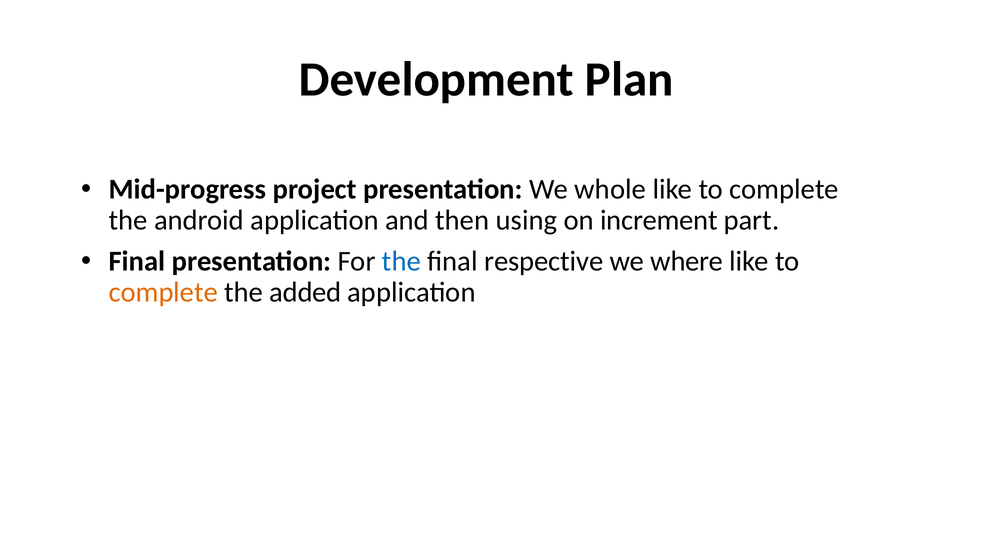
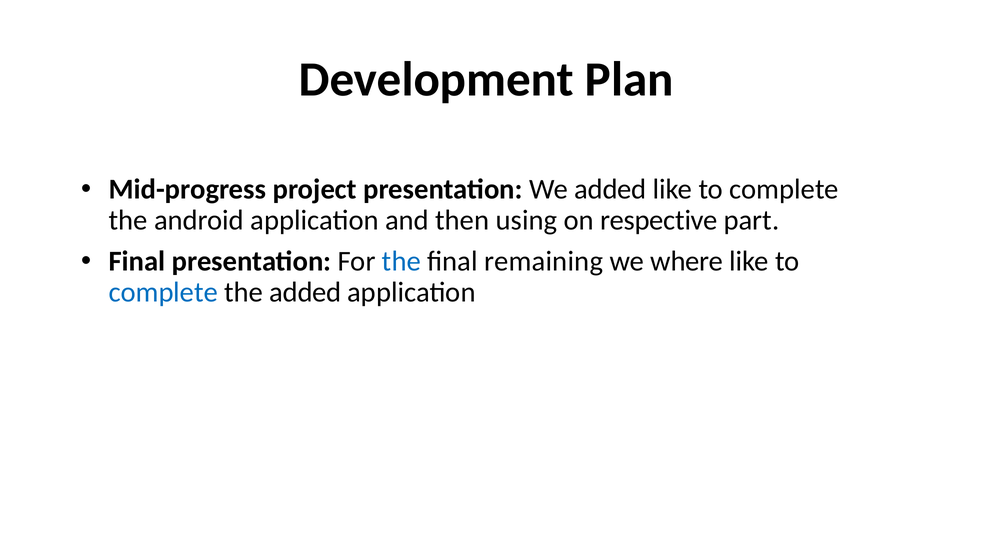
We whole: whole -> added (610, 189)
increment: increment -> respective (659, 220)
respective: respective -> remaining (544, 261)
complete colour: orange -> blue (163, 292)
